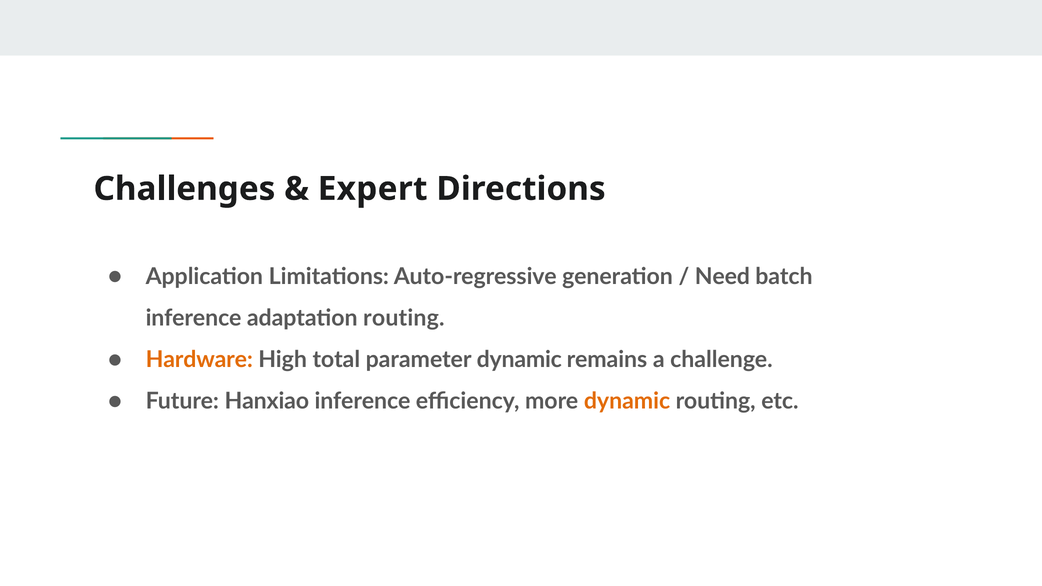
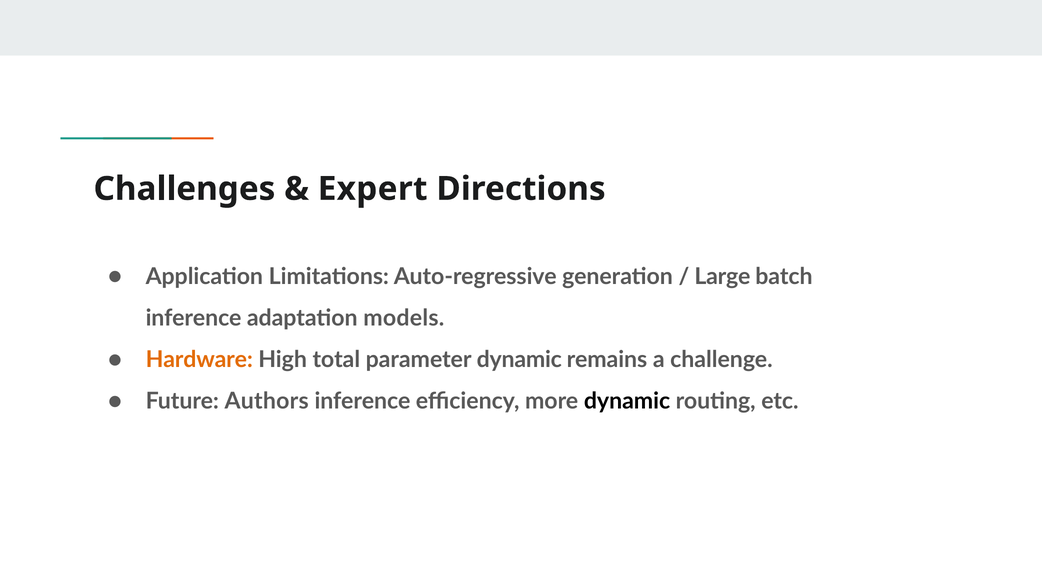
Need: Need -> Large (722, 277)
adaptation routing: routing -> models (404, 318)
Hanxiao: Hanxiao -> Authors (267, 401)
dynamic colour: orange -> black (627, 401)
